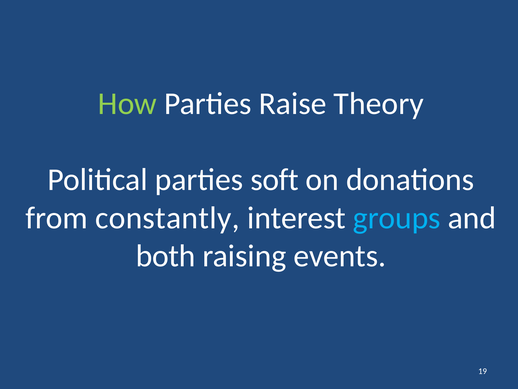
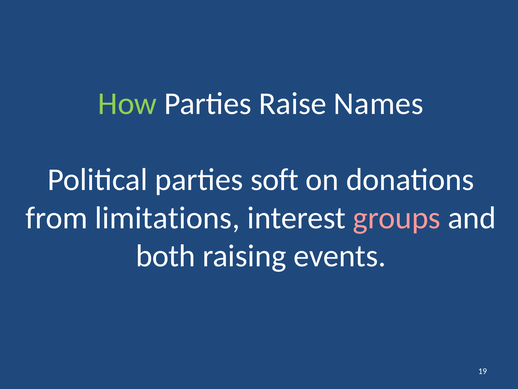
Theory: Theory -> Names (379, 104)
constantly: constantly -> limitations (167, 218)
groups colour: light blue -> pink (397, 218)
